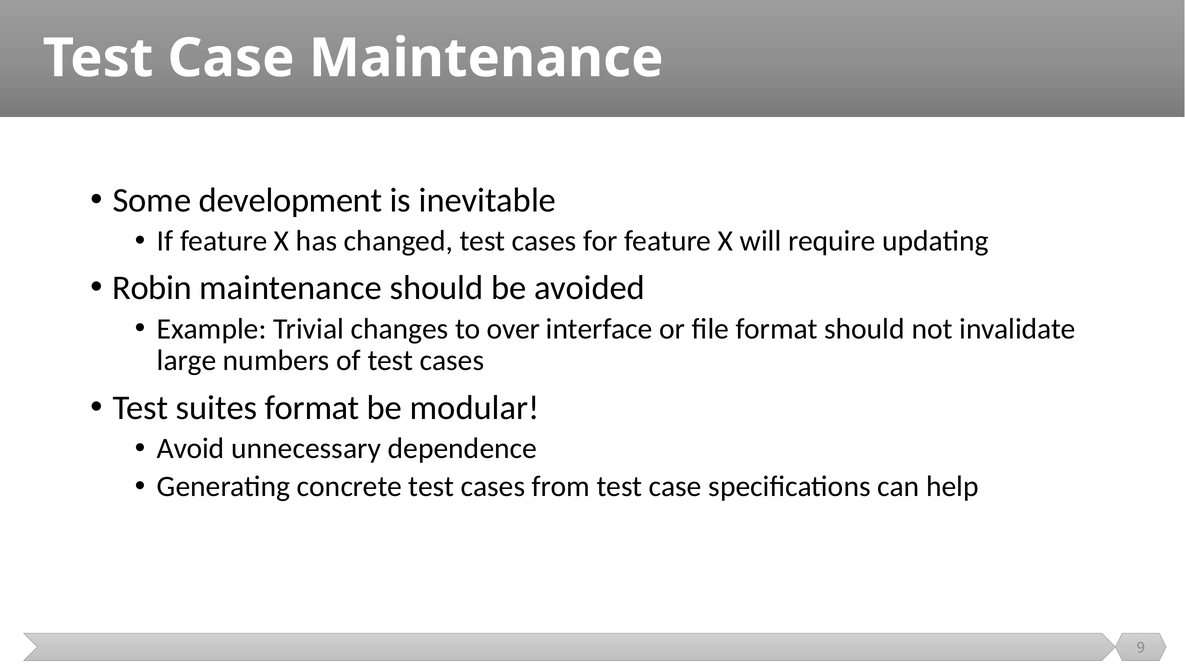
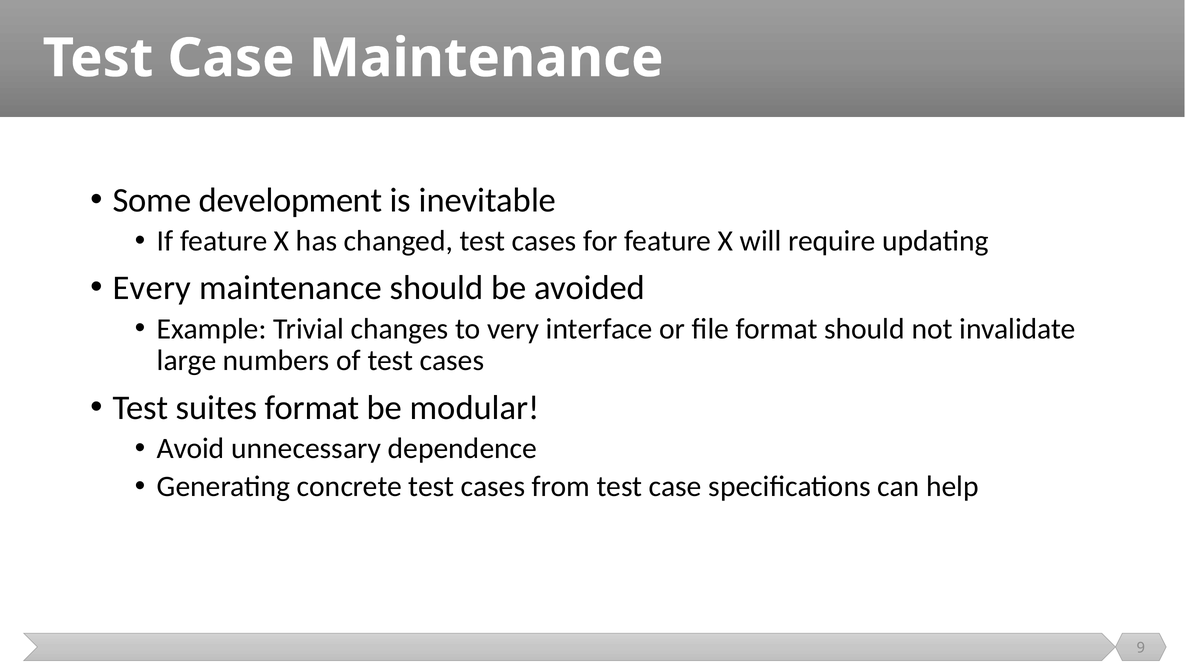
Robin: Robin -> Every (152, 288)
over: over -> very (513, 329)
